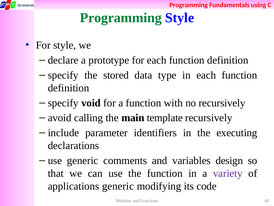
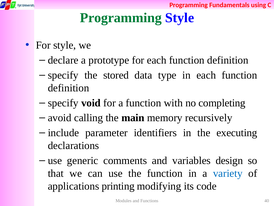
no recursively: recursively -> completing (222, 103)
template: template -> memory (165, 118)
variety colour: purple -> blue (228, 173)
applications generic: generic -> printing (118, 186)
